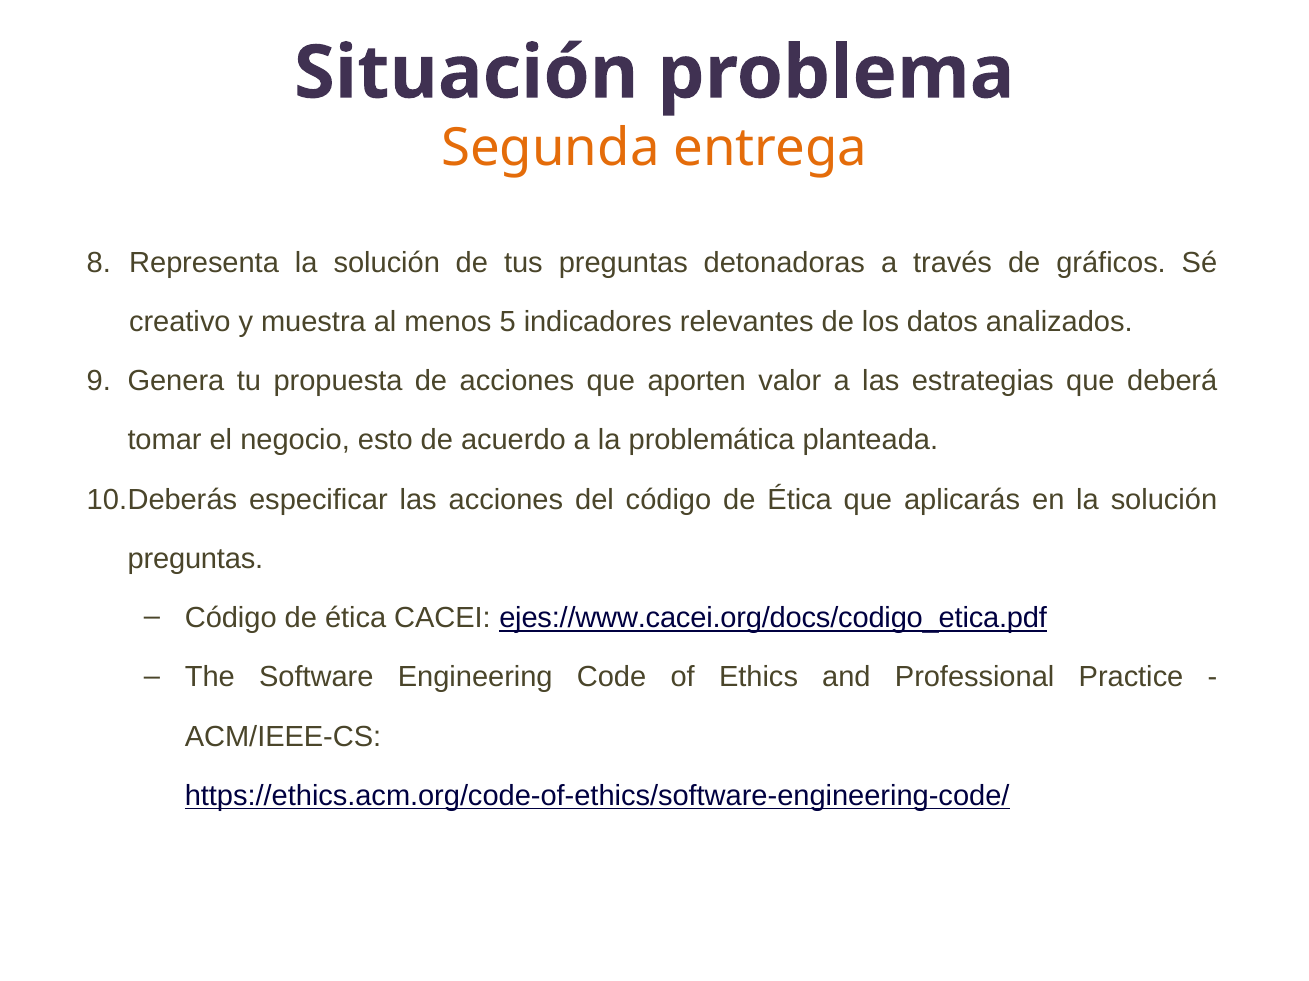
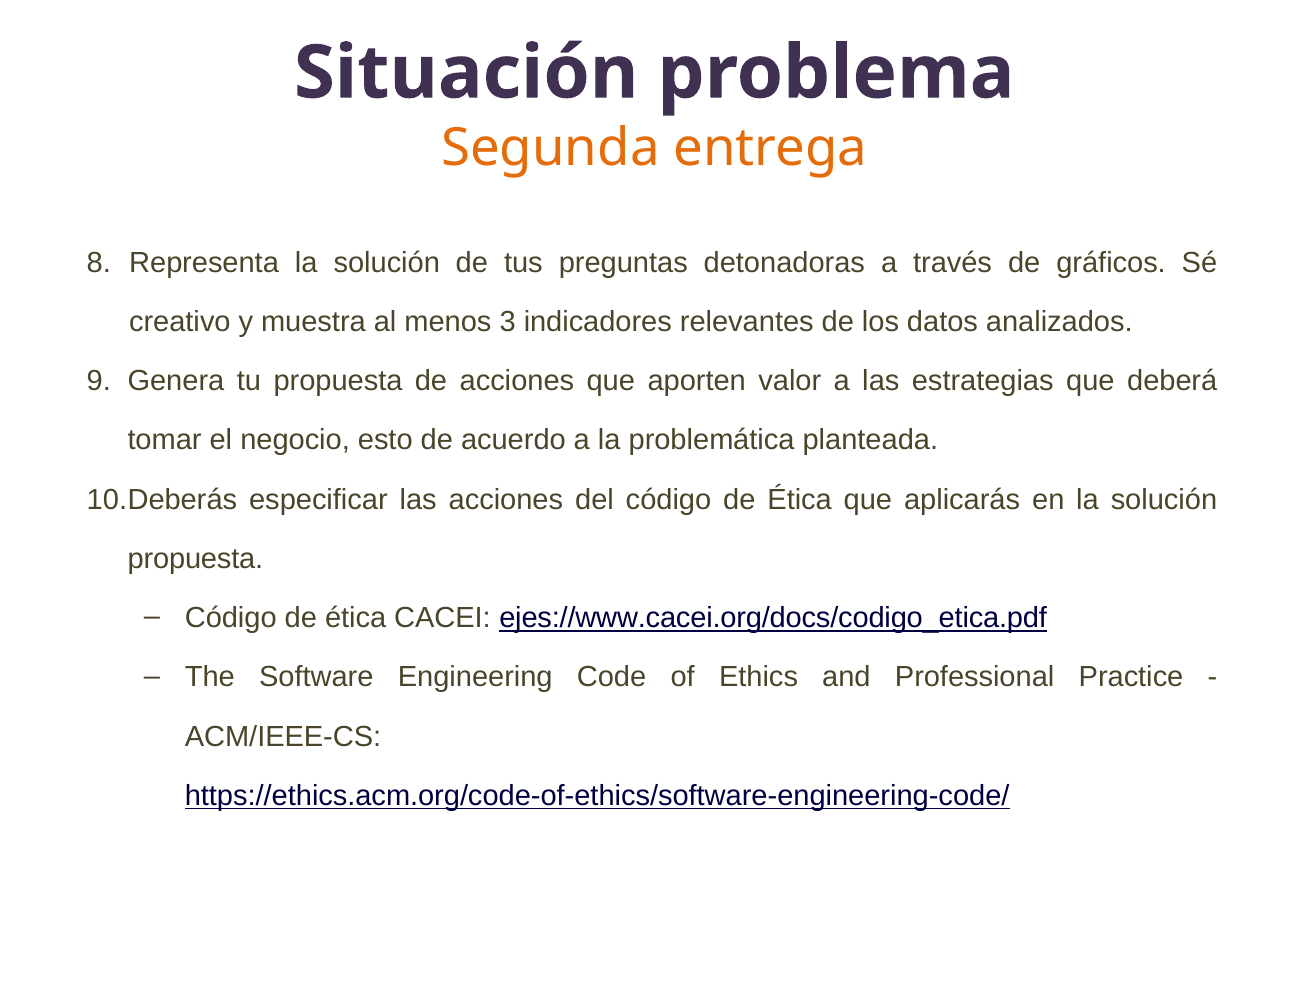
5: 5 -> 3 (508, 322)
preguntas: preguntas -> propuesta (195, 559)
